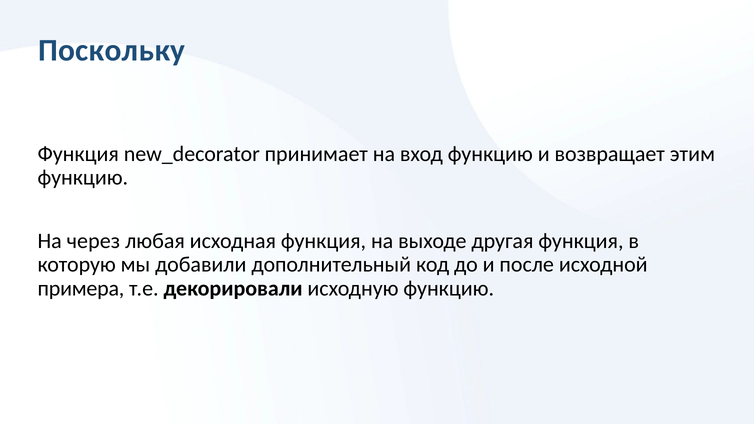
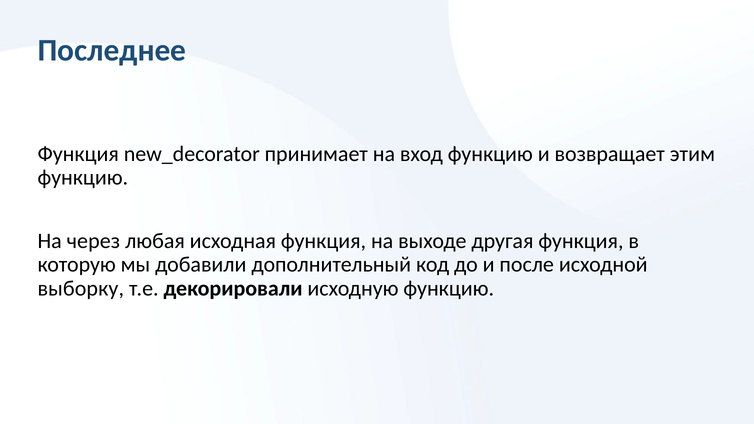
Поскольку: Поскольку -> Последнее (112, 50)
примера: примера -> выборку (81, 288)
